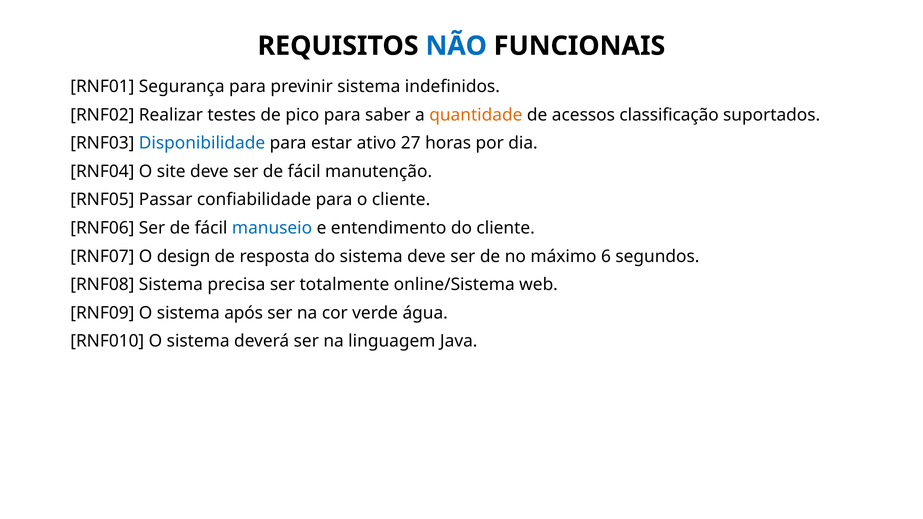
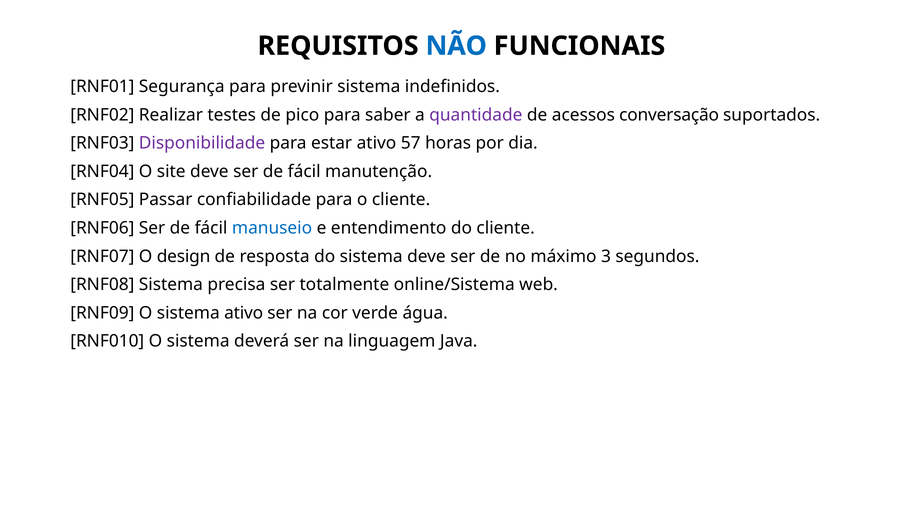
quantidade colour: orange -> purple (476, 115)
classificação: classificação -> conversação (669, 115)
Disponibilidade colour: blue -> purple (202, 143)
27: 27 -> 57 (411, 143)
6: 6 -> 3 (606, 256)
sistema após: após -> ativo (244, 313)
